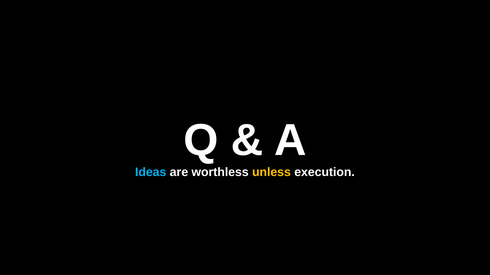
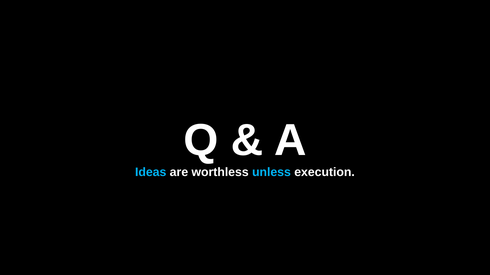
unless colour: yellow -> light blue (271, 173)
